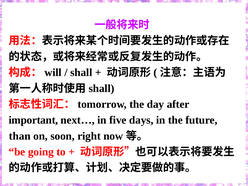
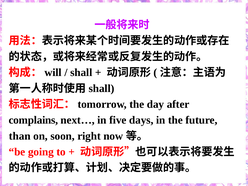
important: important -> complains (33, 120)
